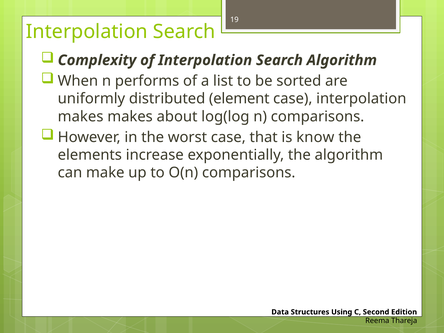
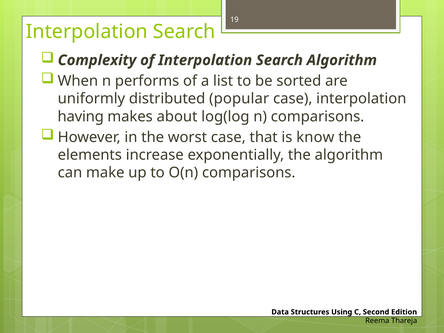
element: element -> popular (239, 99)
makes: makes -> having (81, 116)
